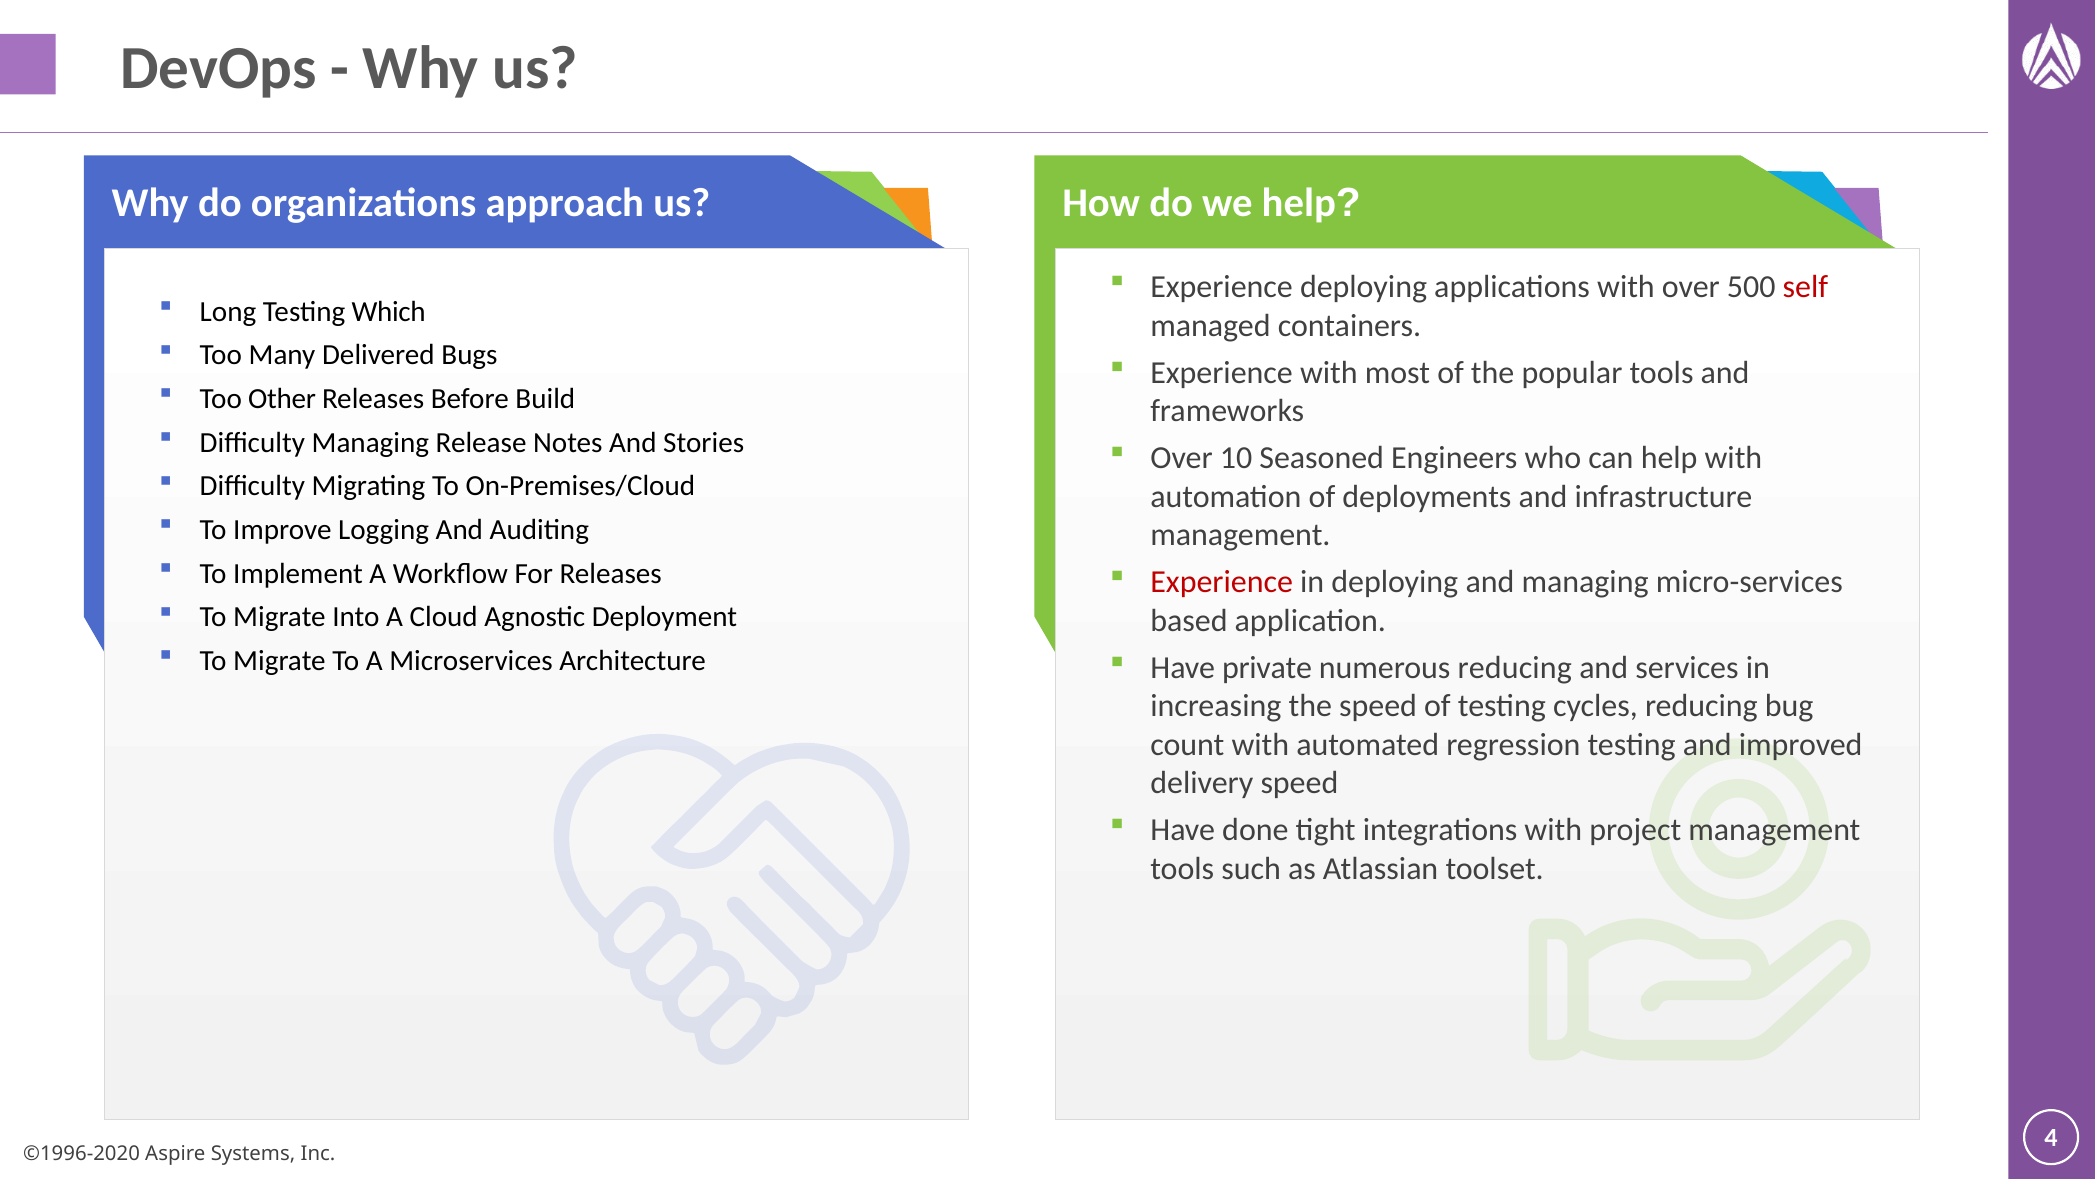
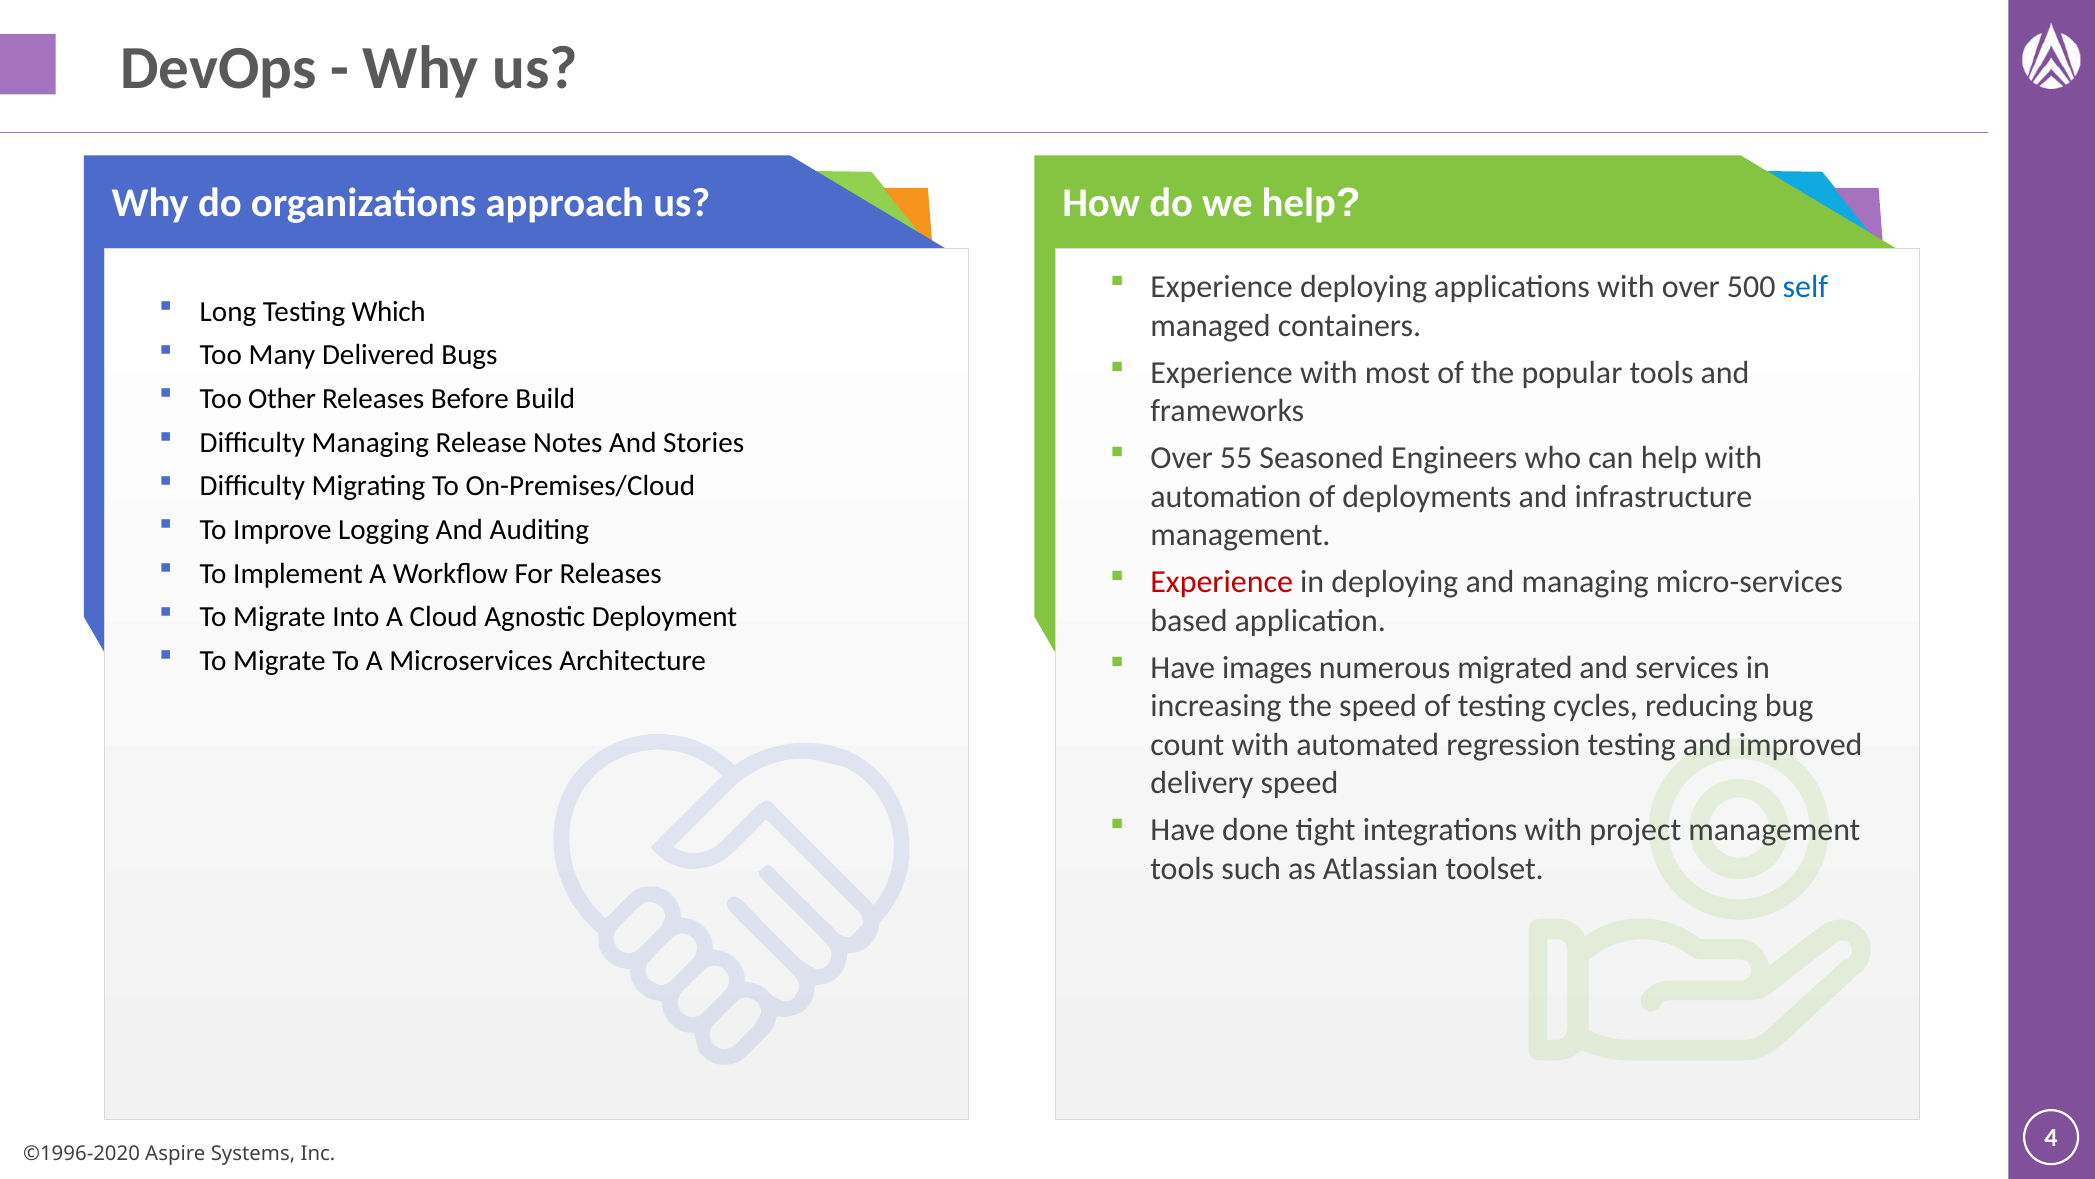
self colour: red -> blue (1805, 287)
10: 10 -> 55 (1236, 458)
private: private -> images (1267, 668)
numerous reducing: reducing -> migrated (1515, 668)
